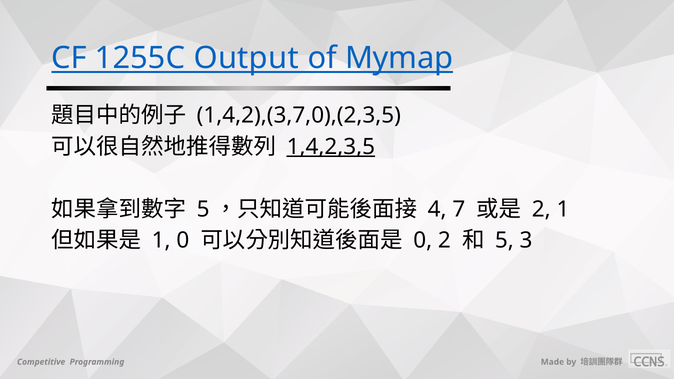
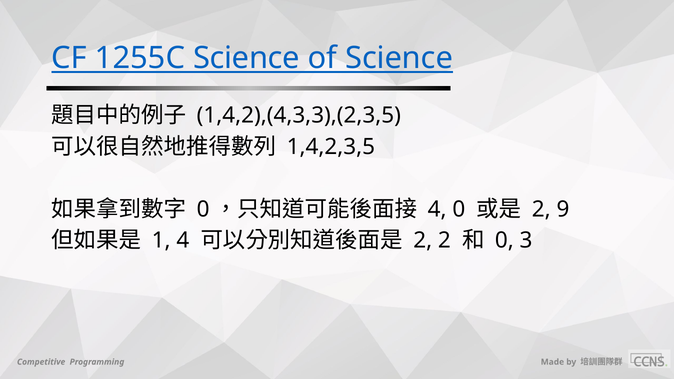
1255C Output: Output -> Science (246, 58)
of Mymap: Mymap -> Science (399, 58)
1,4,2),(3,7,0),(2,3,5: 1,4,2),(3,7,0),(2,3,5 -> 1,4,2),(4,3,3),(2,3,5 (299, 115)
1,4,2,3,5 underline: present -> none (331, 147)
5: 5 -> 0 (203, 209)
4 7: 7 -> 0 (459, 209)
2 1: 1 -> 9 (563, 209)
1 0: 0 -> 4 (183, 241)
0: 0 -> 2 (423, 241)
5: 5 -> 0 (504, 241)
